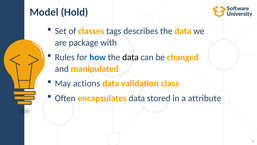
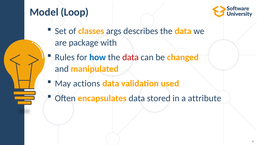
Hold: Hold -> Loop (75, 12)
tags: tags -> args (114, 31)
data colour: black -> red (130, 57)
class: class -> used (170, 83)
